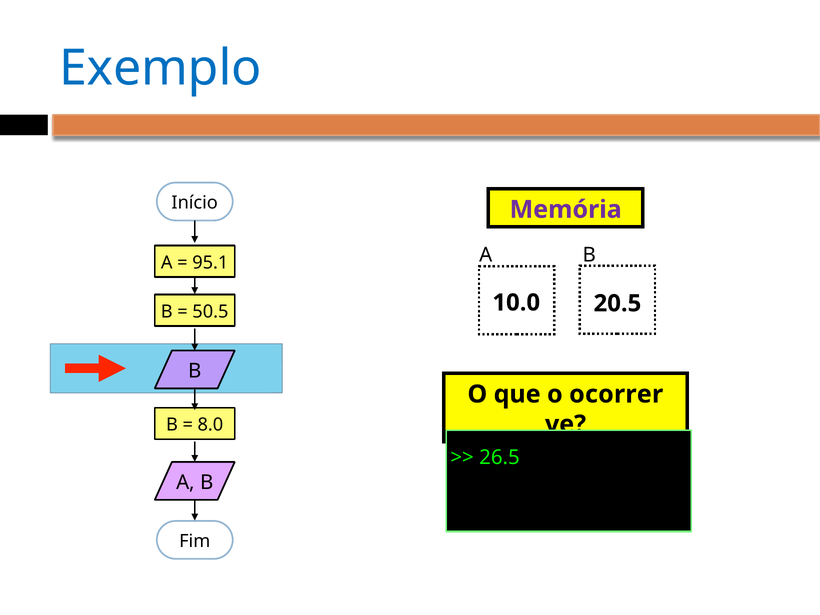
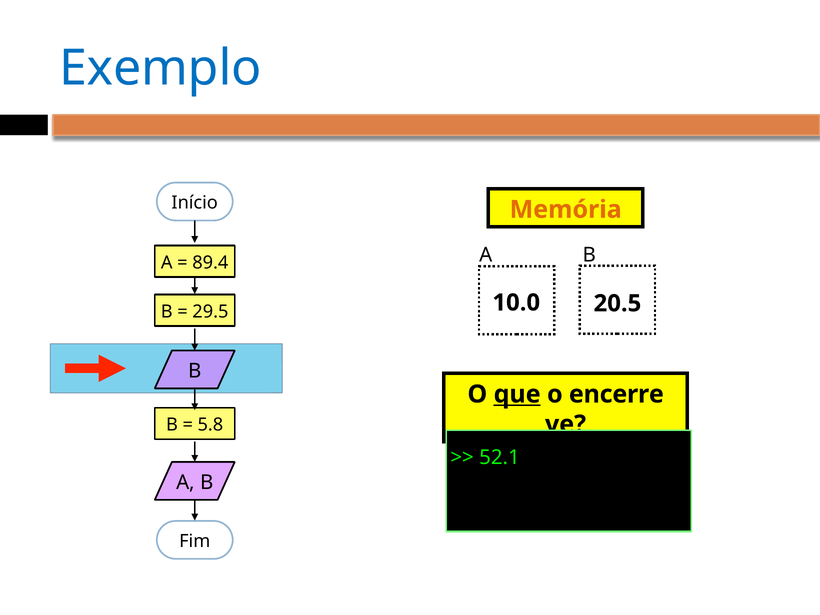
Memória colour: purple -> orange (566, 210)
95.1: 95.1 -> 89.4 (210, 263)
50.5: 50.5 -> 29.5 (210, 312)
que underline: none -> present (517, 394)
ocorrer: ocorrer -> encerre (616, 394)
8.0: 8.0 -> 5.8 (210, 425)
26.5: 26.5 -> 52.1 (499, 458)
